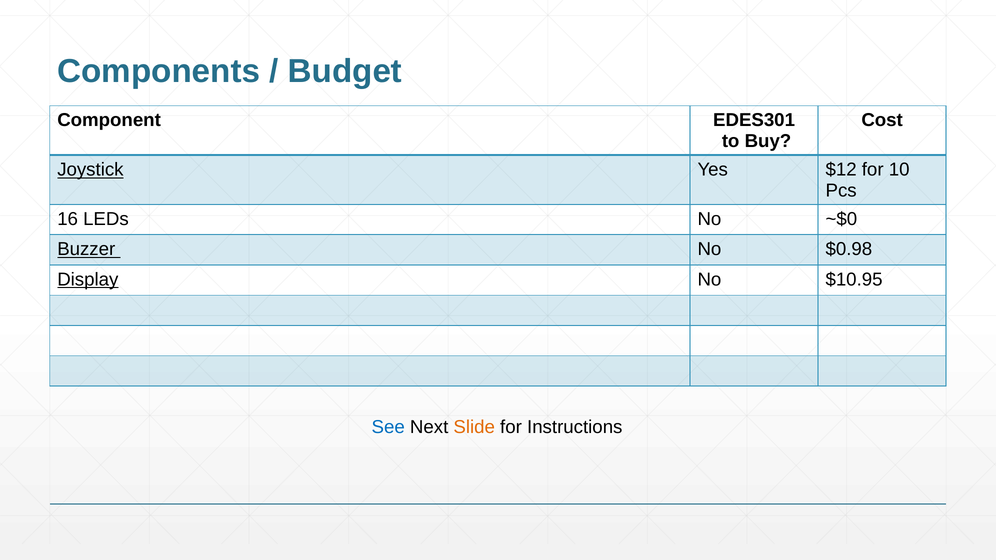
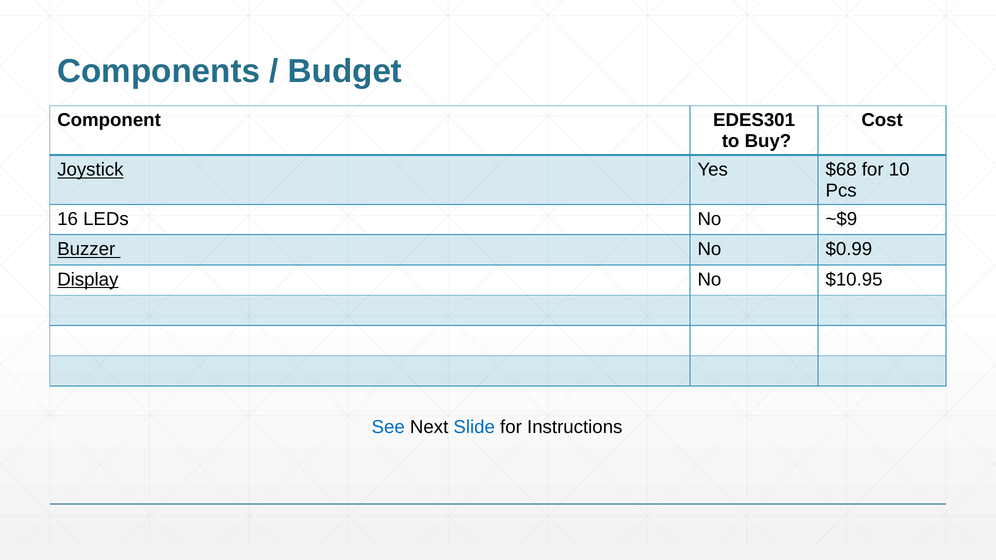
$12: $12 -> $68 (841, 170)
~$0: ~$0 -> ~$9 (841, 219)
$0.98: $0.98 -> $0.99 (849, 249)
Slide colour: orange -> blue (474, 427)
